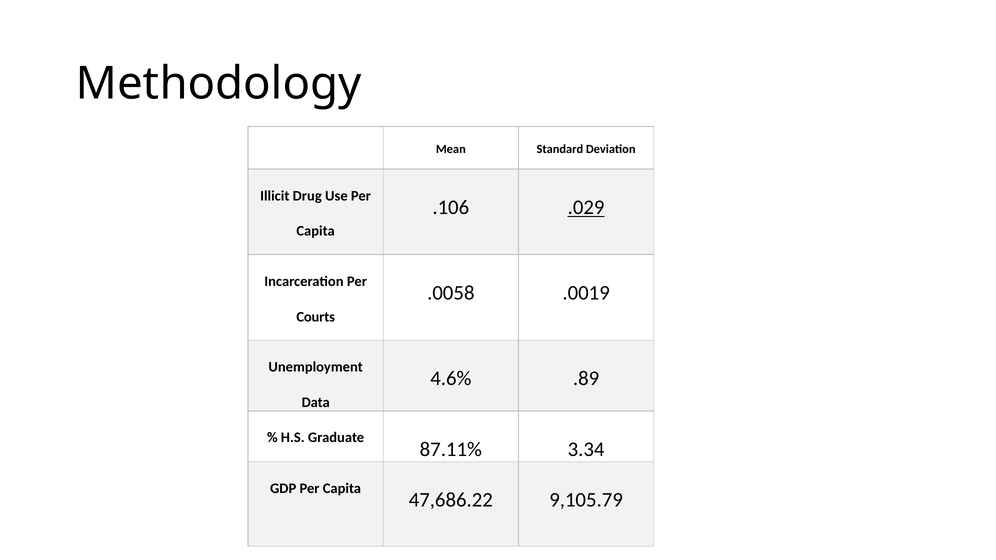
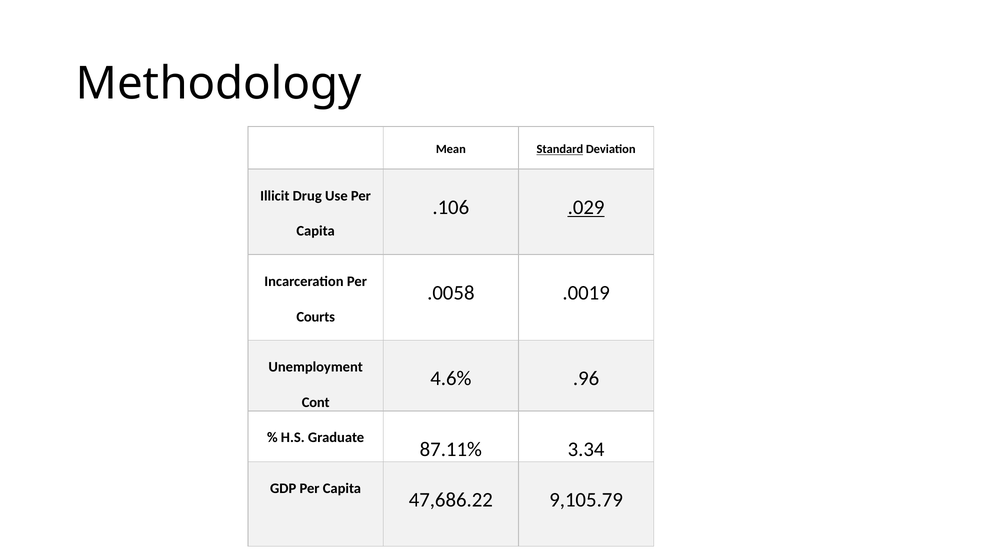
Standard underline: none -> present (560, 149)
.89: .89 -> .96 (586, 379)
Data: Data -> Cont (316, 402)
